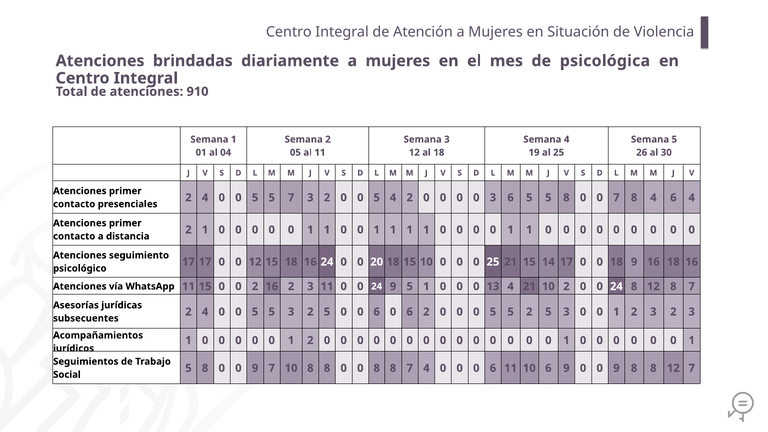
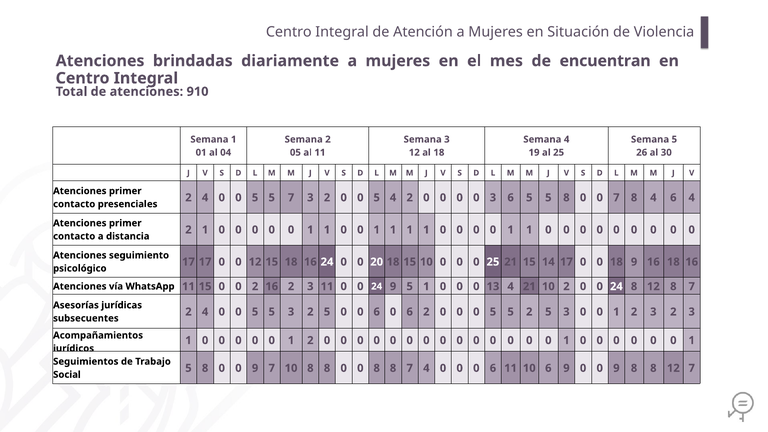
psicológica: psicológica -> encuentran (605, 61)
